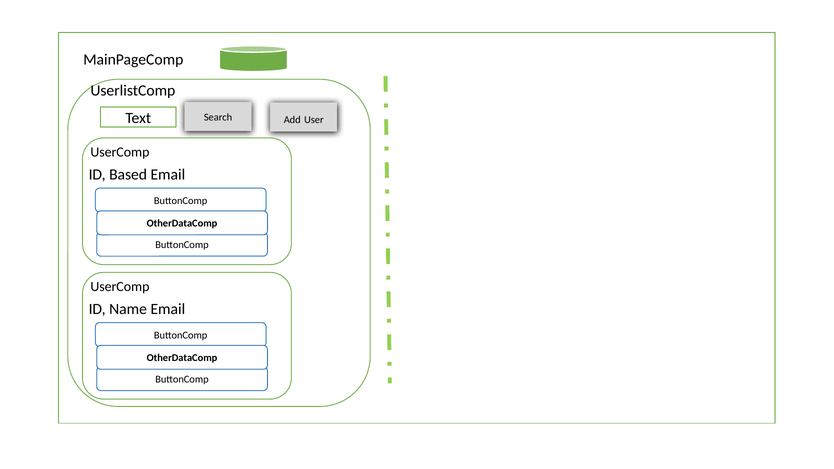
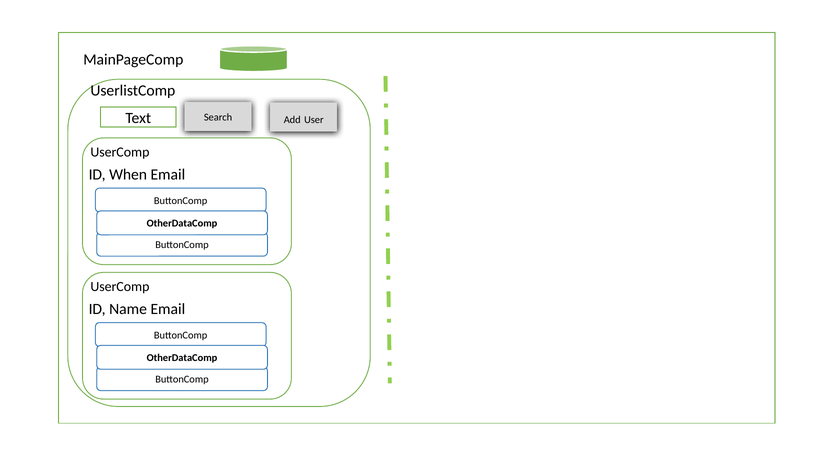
Based: Based -> When (128, 175)
